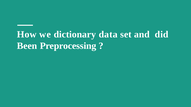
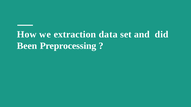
dictionary: dictionary -> extraction (75, 34)
